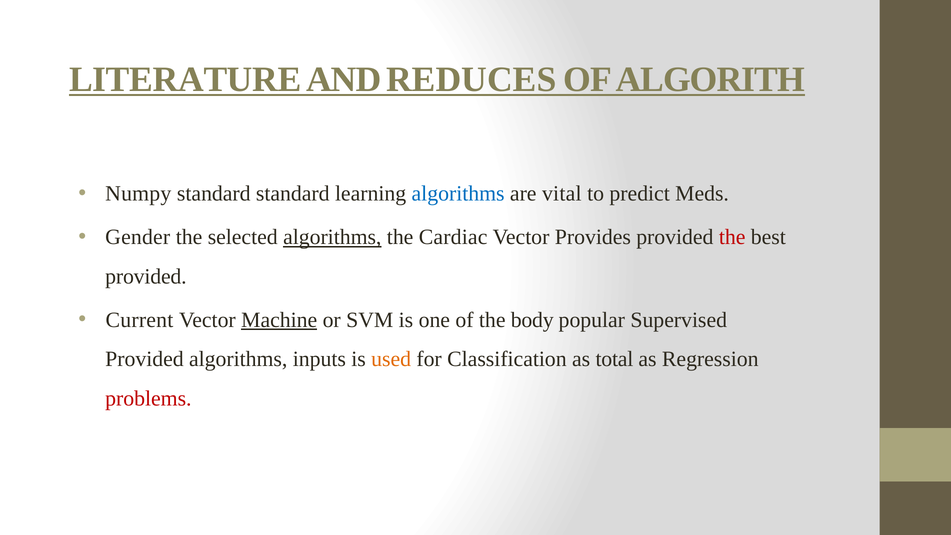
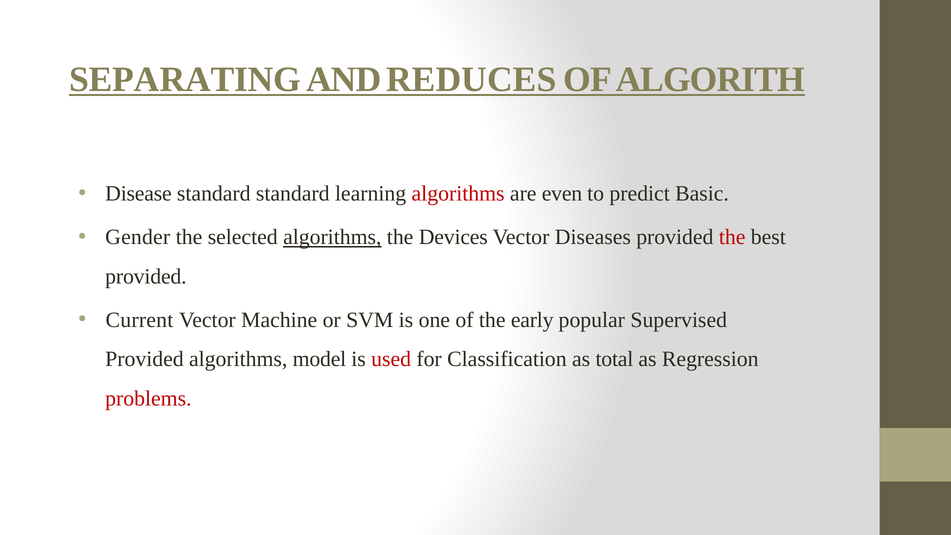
LITERATURE: LITERATURE -> SEPARATING (185, 79)
Numpy: Numpy -> Disease (138, 194)
algorithms colour: blue -> red (458, 194)
vital: vital -> even (562, 194)
Meds: Meds -> Basic (702, 194)
Cardiac: Cardiac -> Devices (453, 237)
Provides: Provides -> Diseases (593, 237)
Machine underline: present -> none (279, 320)
body: body -> early (532, 320)
inputs: inputs -> model (319, 359)
used colour: orange -> red (391, 359)
